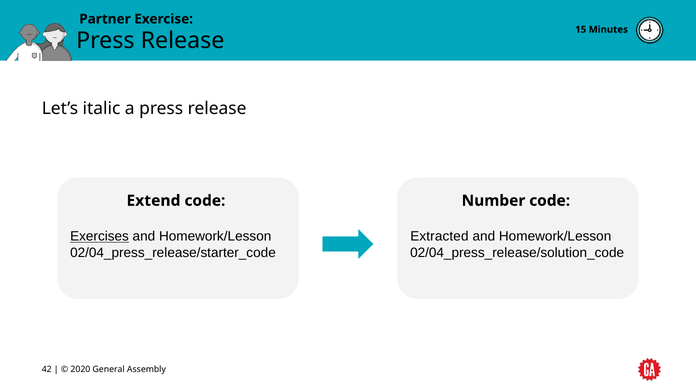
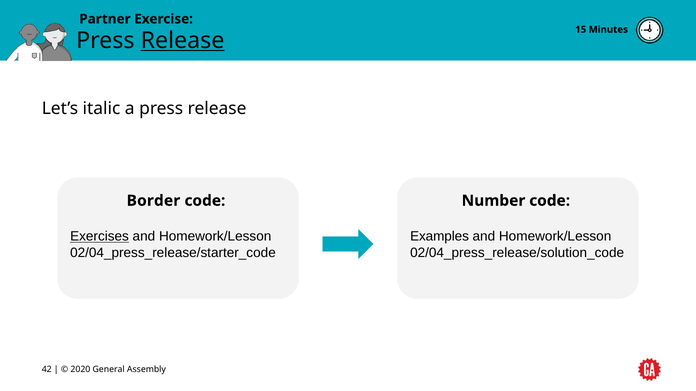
Release underline: none -> present (183, 41)
Extend: Extend -> Border (153, 201)
Extracted: Extracted -> Examples (440, 237)
